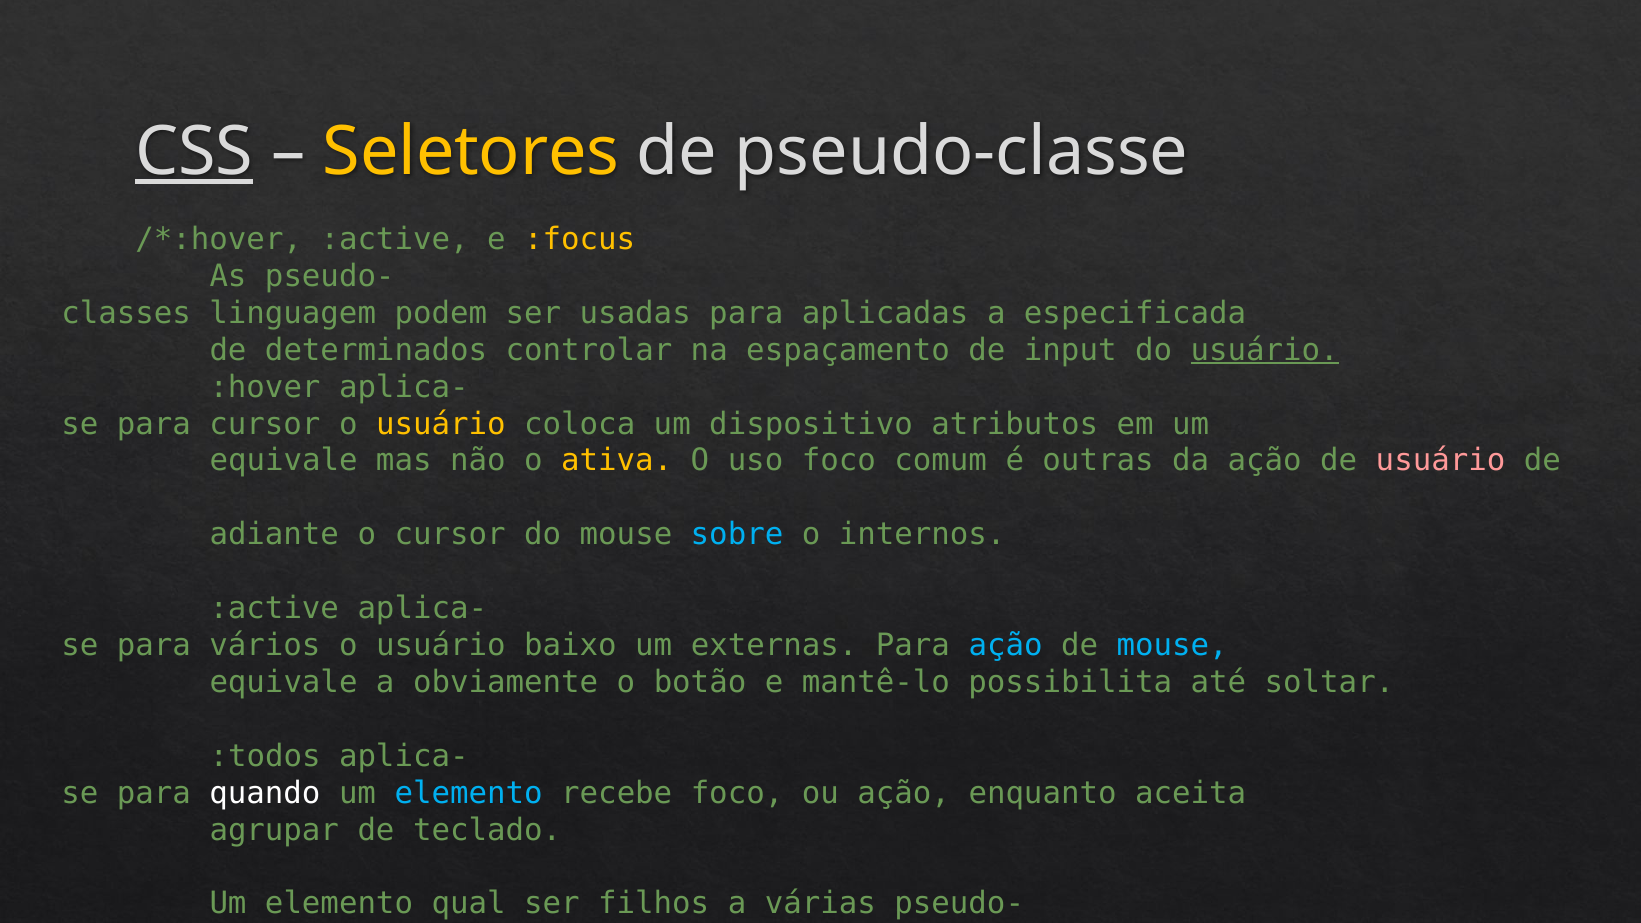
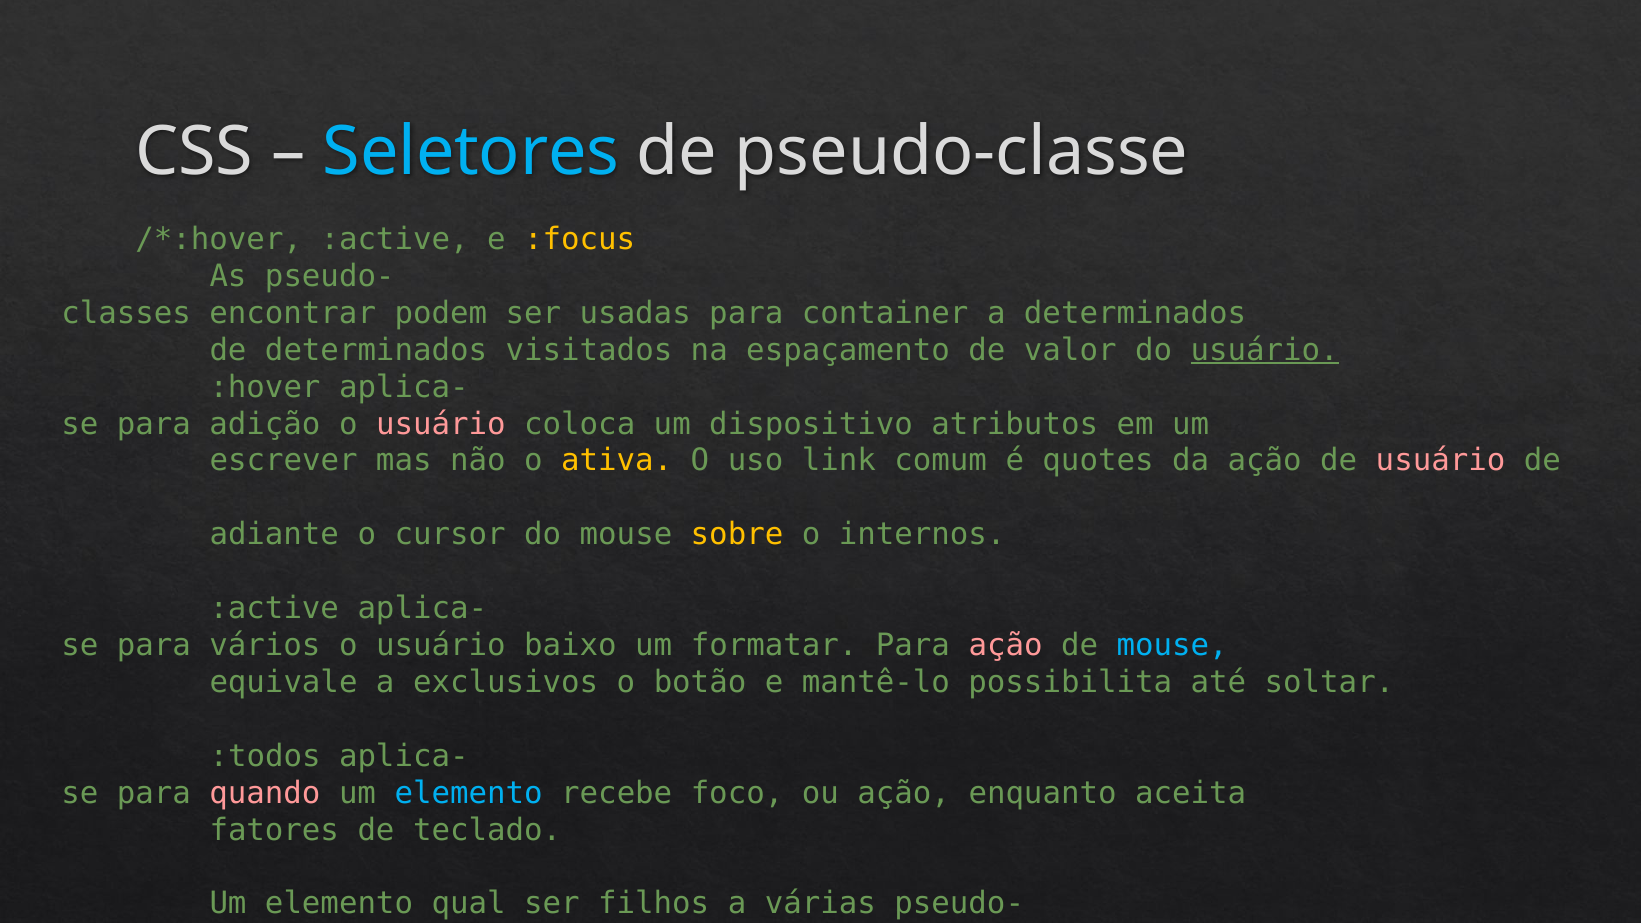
CSS underline: present -> none (194, 152)
Seletores colour: yellow -> light blue (471, 152)
linguagem: linguagem -> encontrar (293, 313)
aplicadas: aplicadas -> container (885, 313)
a especificada: especificada -> determinados (1135, 313)
controlar: controlar -> visitados (589, 350)
input: input -> valor (1070, 350)
para cursor: cursor -> adição (265, 424)
usuário colour: yellow -> pink (441, 424)
equivale: equivale -> escrever (284, 461)
uso foco: foco -> link (839, 461)
outras: outras -> quotes (1098, 461)
sobre colour: light blue -> yellow (737, 535)
externas: externas -> formatar (774, 645)
ação colour: light blue -> pink (1006, 645)
obviamente: obviamente -> exclusivos (506, 682)
quando colour: white -> pink (265, 793)
agrupar: agrupar -> fatores (274, 830)
